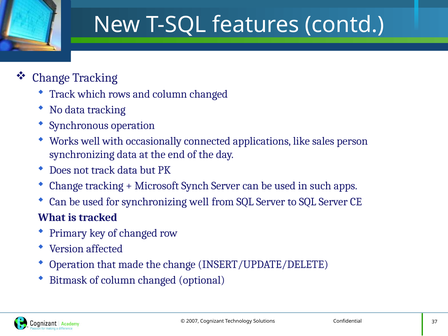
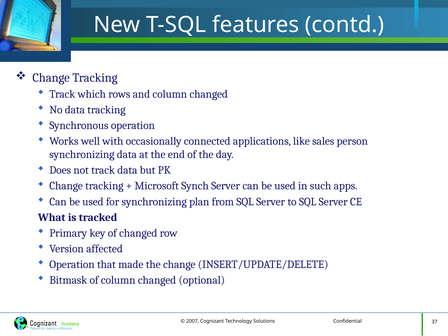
synchronizing well: well -> plan (199, 202)
